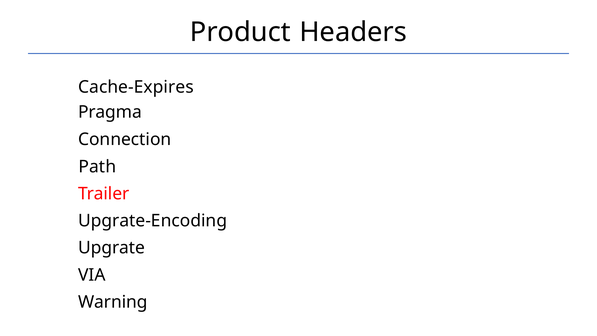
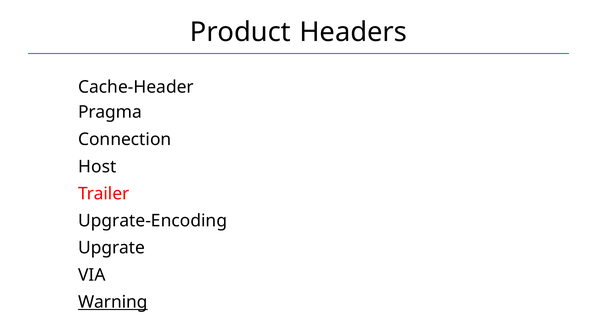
Cache-Expires: Cache-Expires -> Cache-Header (136, 87)
Path: Path -> Host (97, 166)
Warning underline: none -> present (113, 302)
